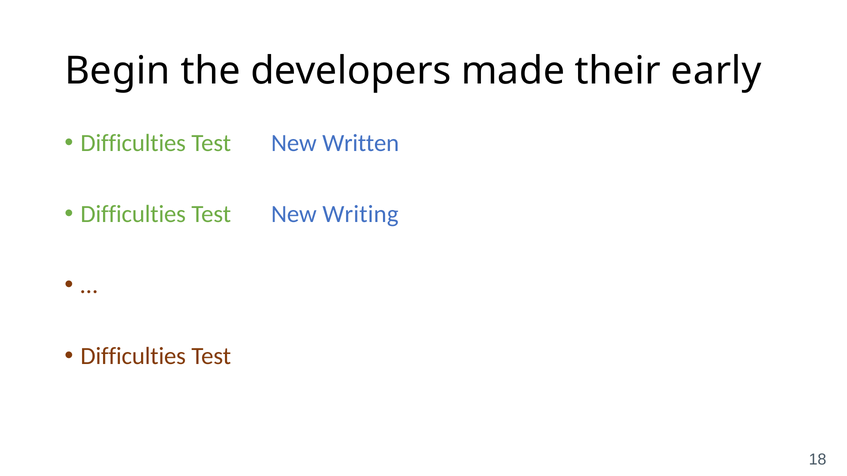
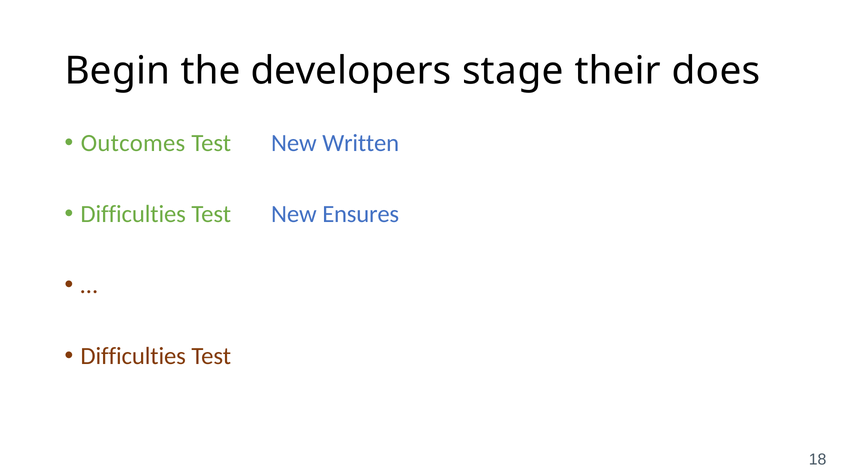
made: made -> stage (513, 71)
early: early -> does (716, 71)
Difficulties: Difficulties -> Outcomes (133, 143)
Writing: Writing -> Ensures (361, 214)
